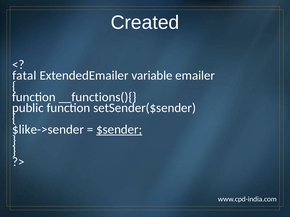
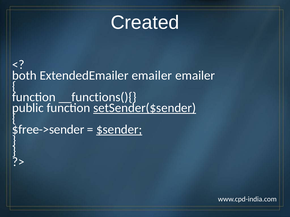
fatal: fatal -> both (24, 76)
ExtendedEmailer variable: variable -> emailer (152, 76)
setSender($sender underline: none -> present (145, 108)
$like->sender: $like->sender -> $free->sender (48, 130)
